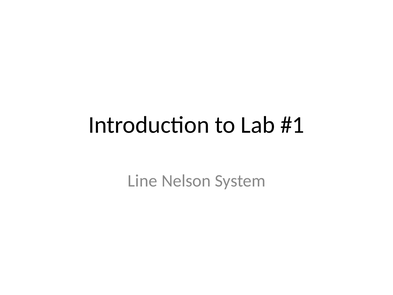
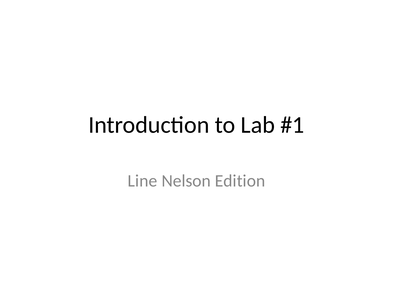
System: System -> Edition (240, 181)
